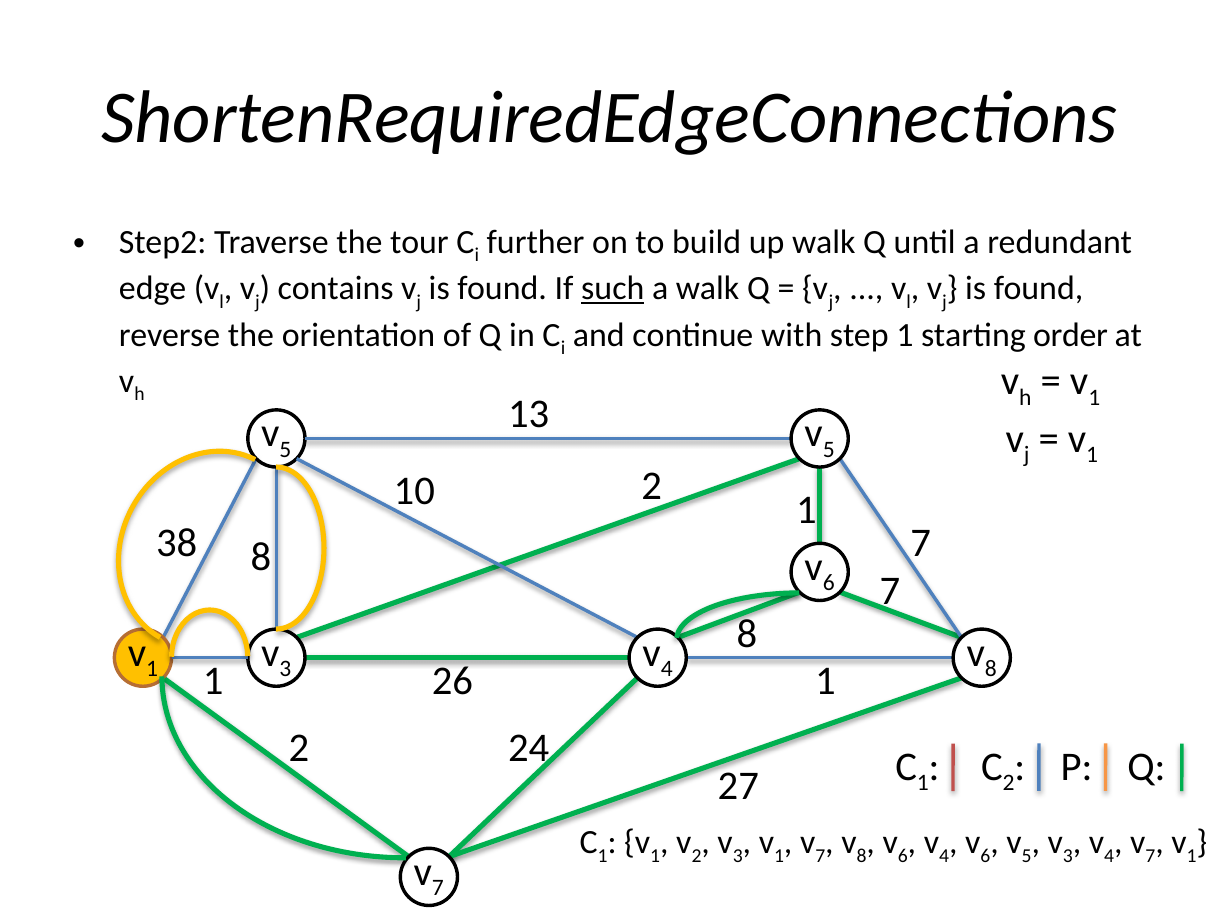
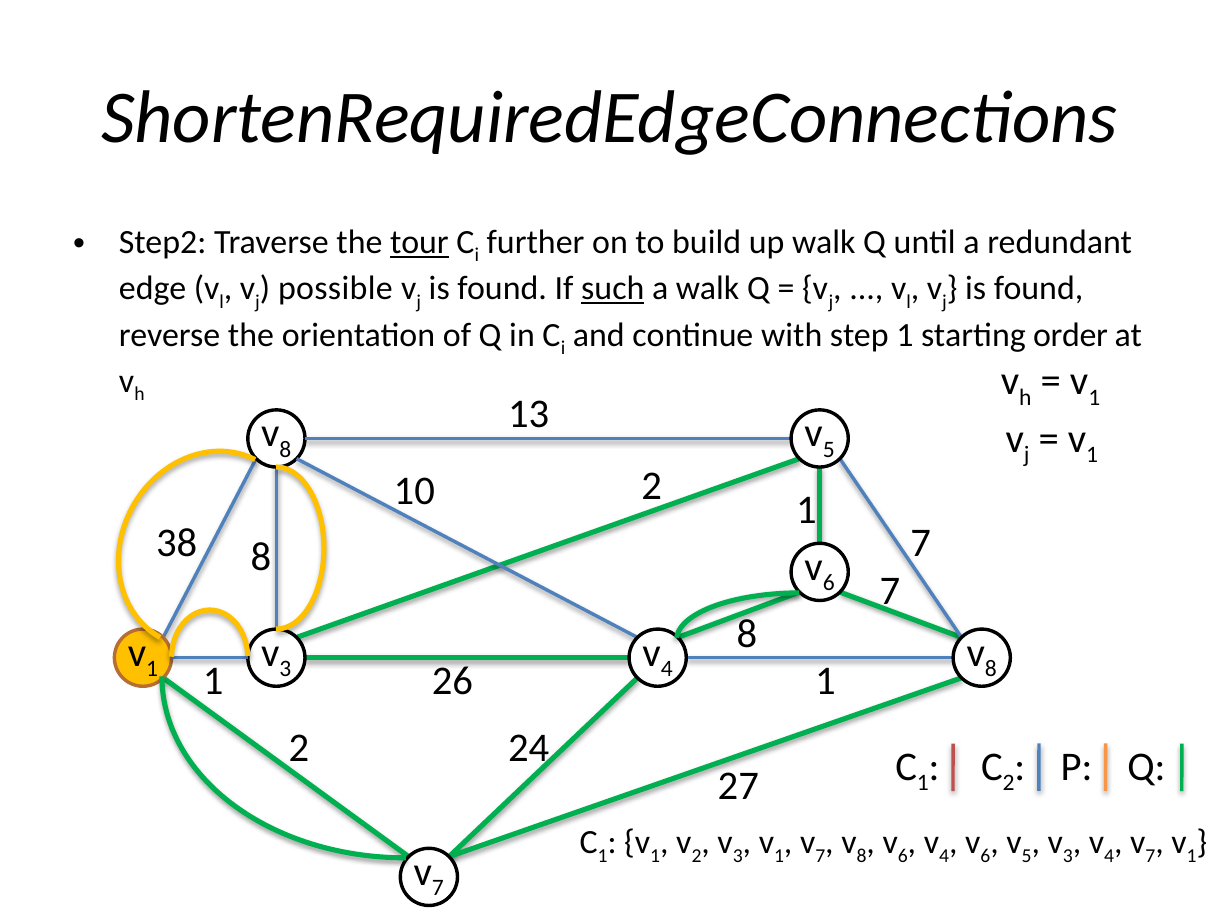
tour underline: none -> present (419, 242)
contains: contains -> possible (335, 289)
5: 5 -> 8 (285, 449)
